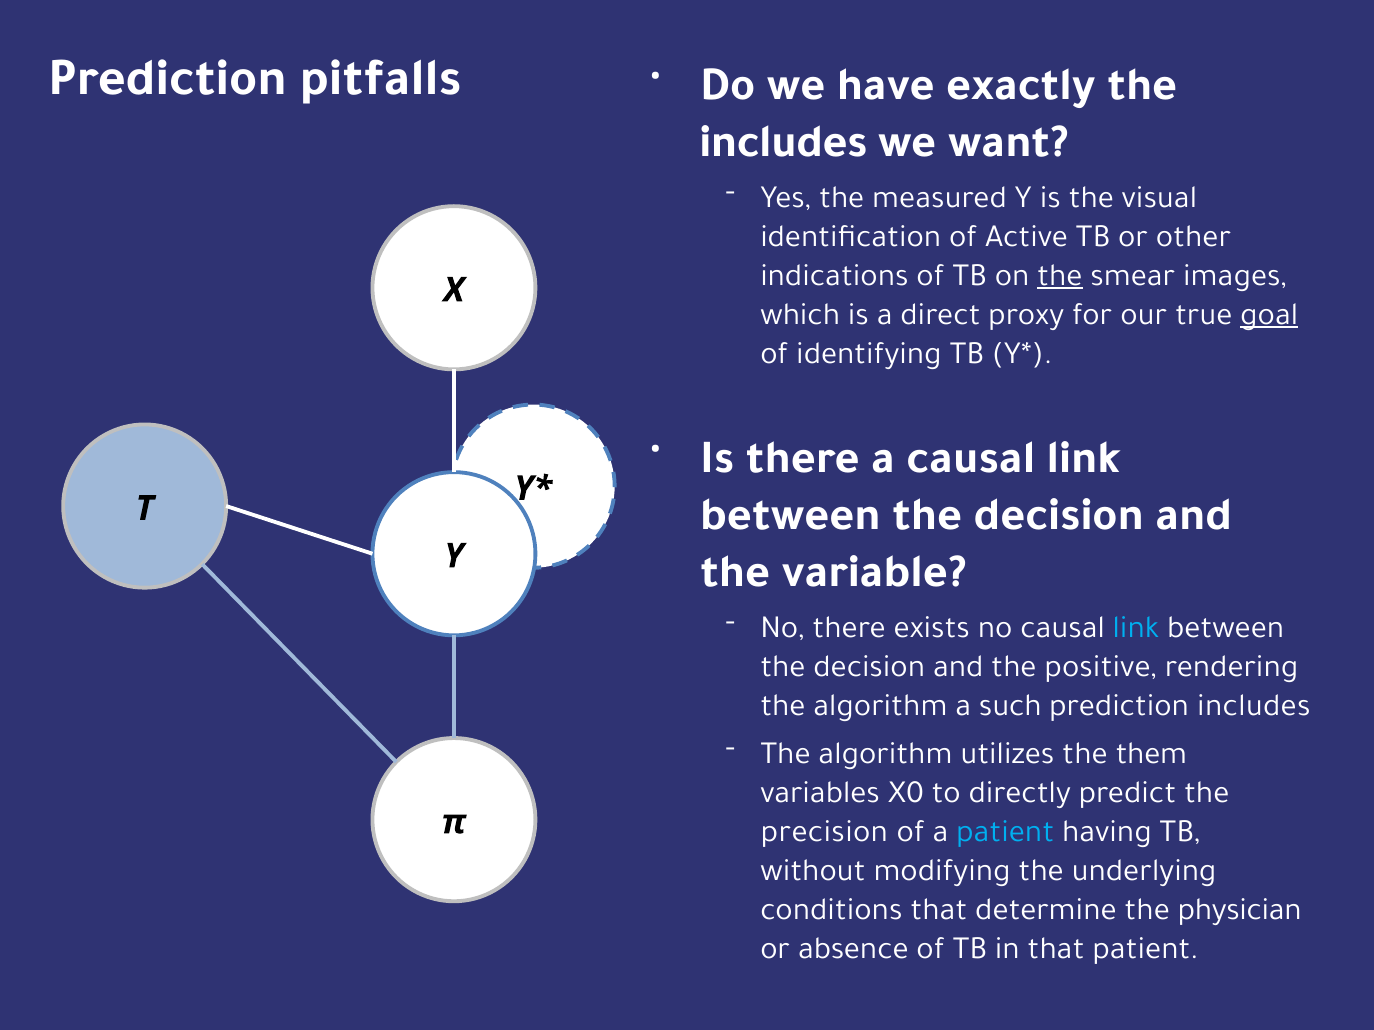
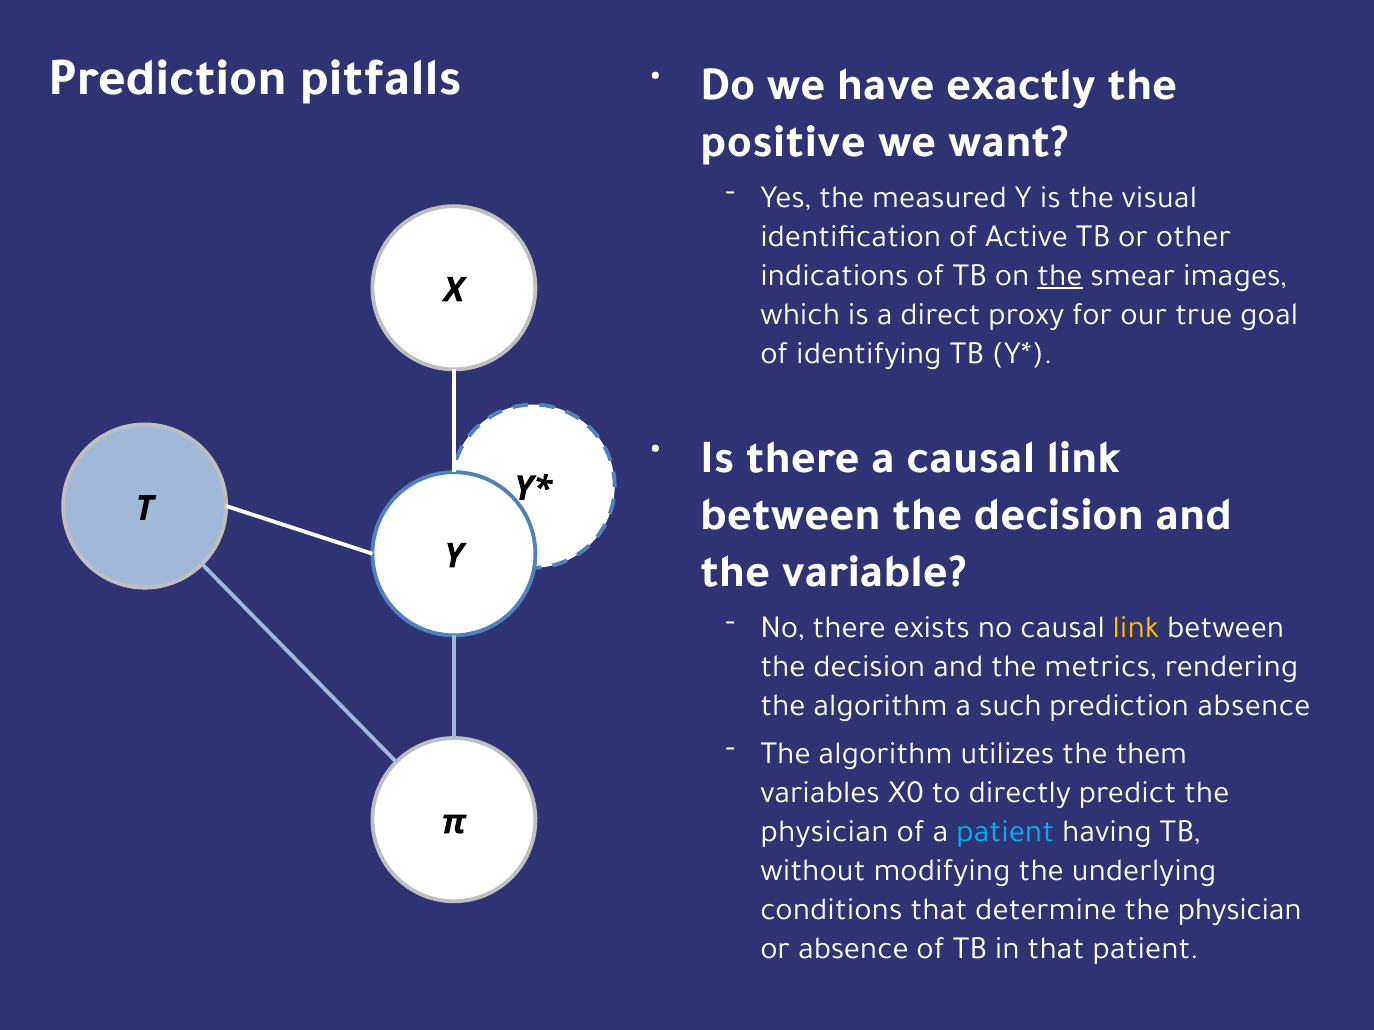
includes: includes -> positive (783, 141)
goal underline: present -> none (1269, 314)
link colour: light blue -> yellow (1136, 627)
positive: positive -> metrics (1101, 666)
prediction includes: includes -> absence (1254, 705)
precision: precision -> physician (824, 831)
